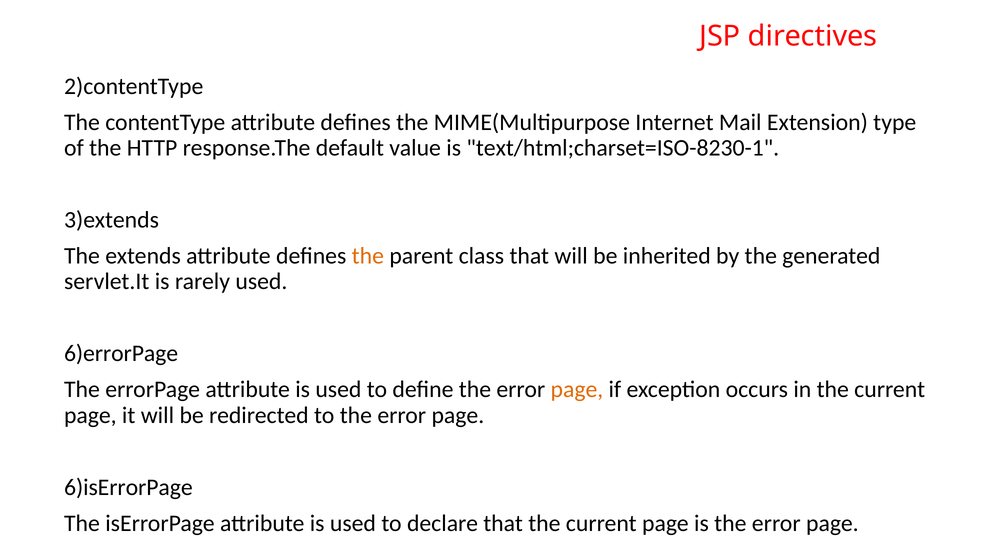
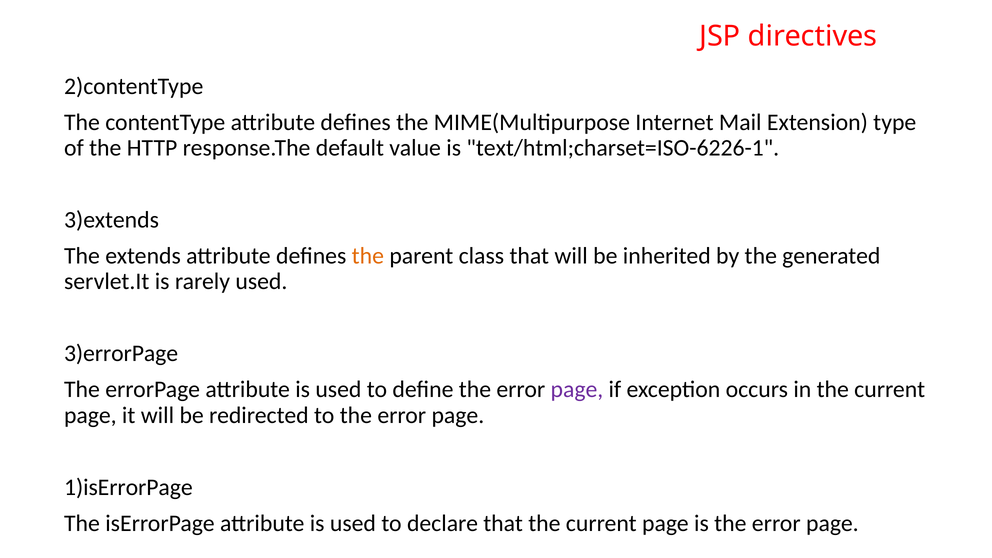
text/html;charset=ISO-8230-1: text/html;charset=ISO-8230-1 -> text/html;charset=ISO-6226-1 (623, 148)
6)errorPage: 6)errorPage -> 3)errorPage (121, 354)
page colour: orange -> purple (577, 390)
6)isErrorPage: 6)isErrorPage -> 1)isErrorPage (128, 487)
